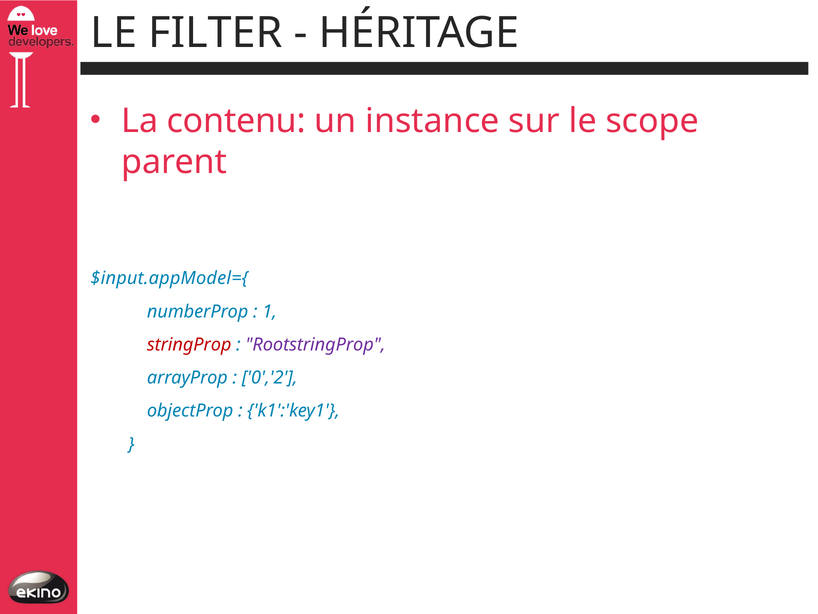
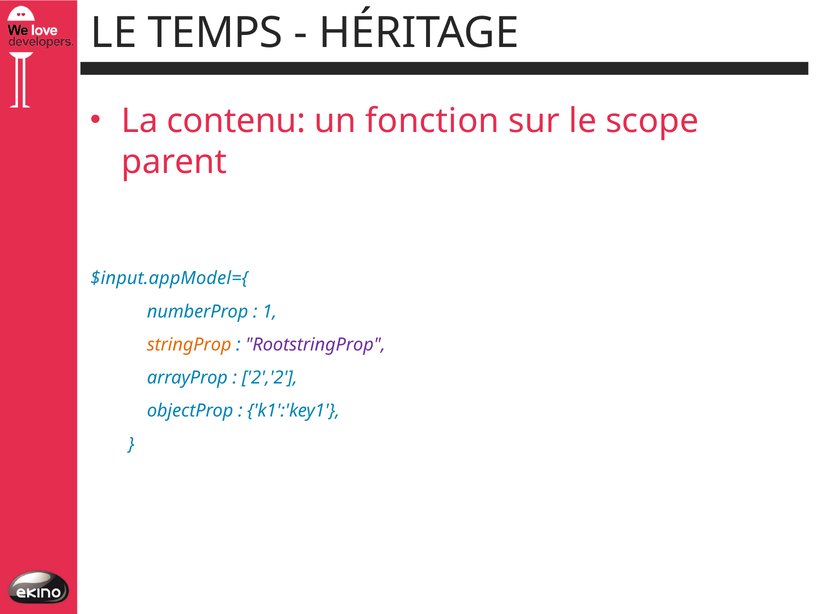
FILTER: FILTER -> TEMPS (216, 33)
instance: instance -> fonction (432, 121)
stringProp colour: red -> orange (189, 344)
0','2: 0','2 -> 2','2 (270, 377)
